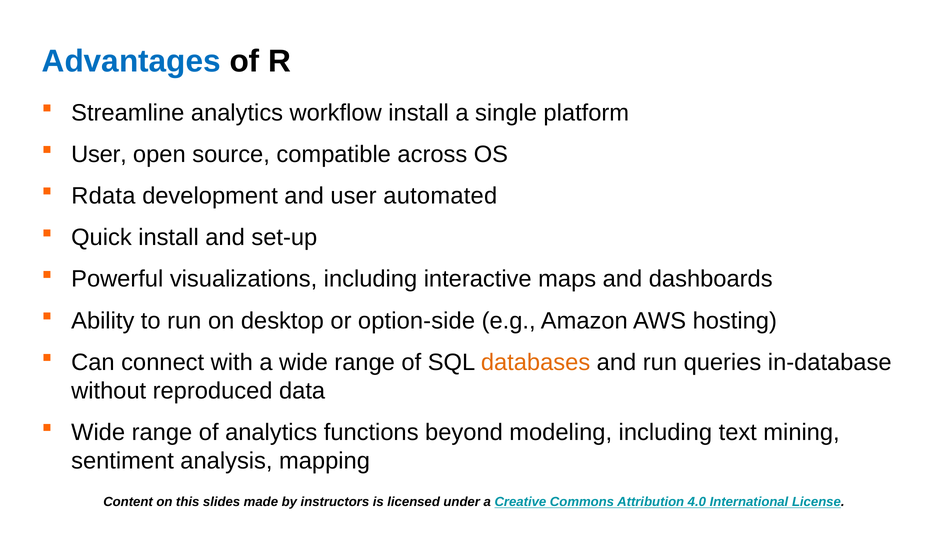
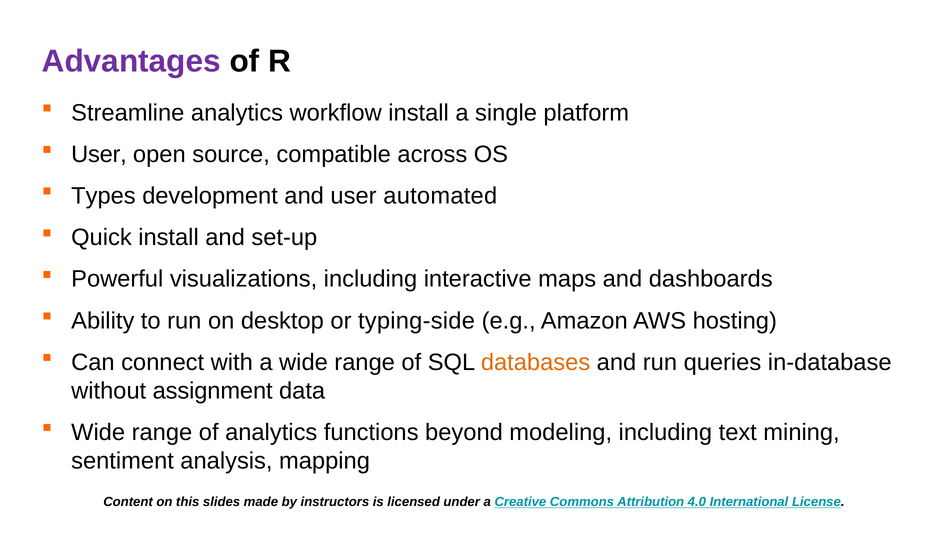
Advantages colour: blue -> purple (131, 61)
Rdata: Rdata -> Types (103, 196)
option-side: option-side -> typing-side (416, 321)
reproduced: reproduced -> assignment (213, 391)
